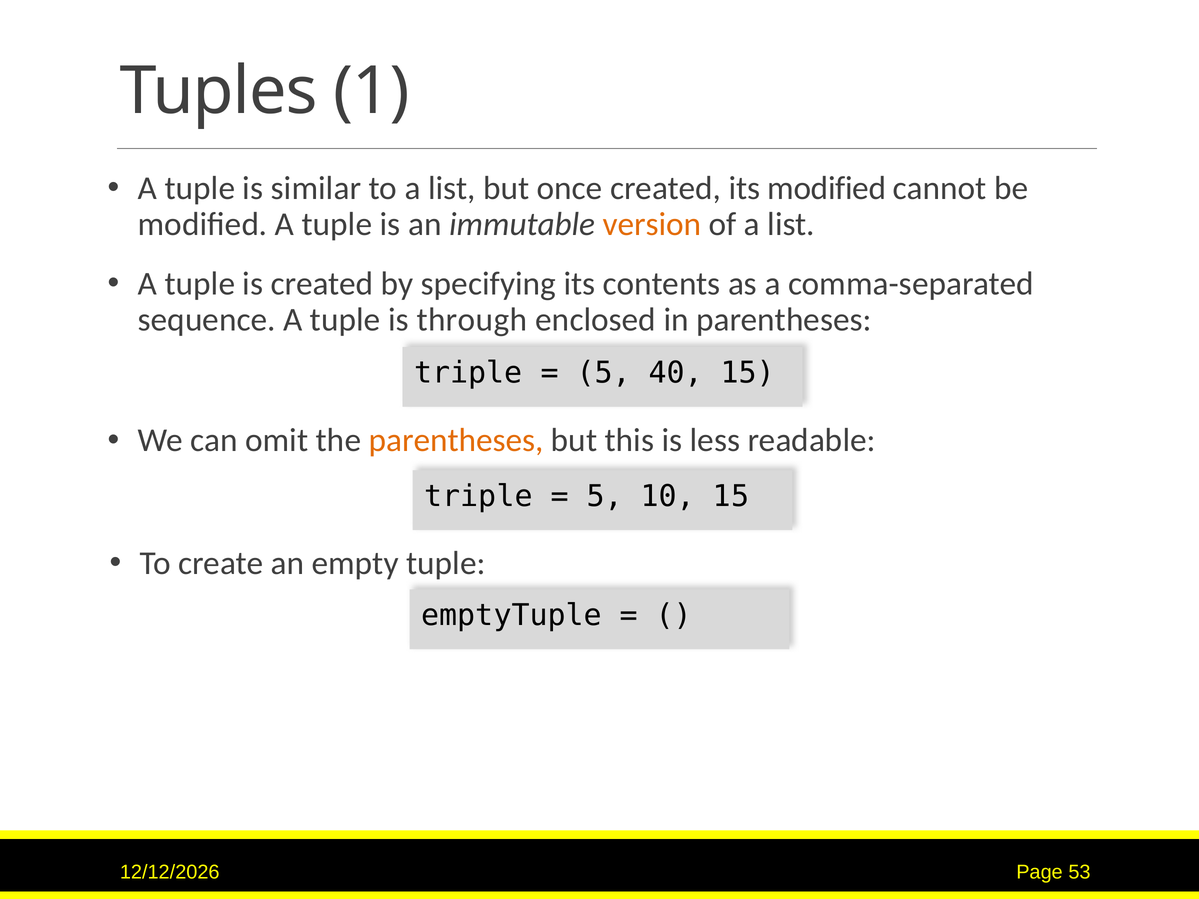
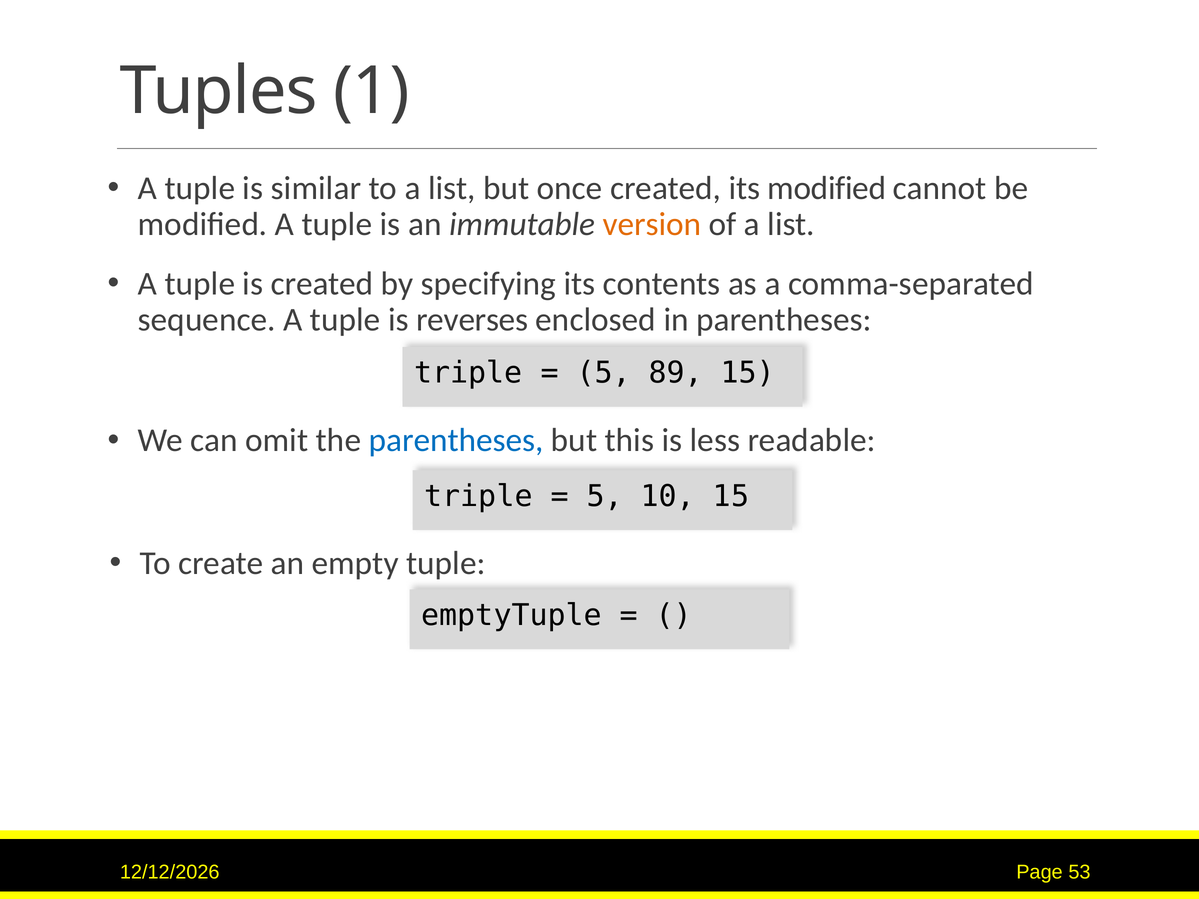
through: through -> reverses (472, 320)
40: 40 -> 89 (676, 373)
parentheses colour: orange -> blue (456, 441)
